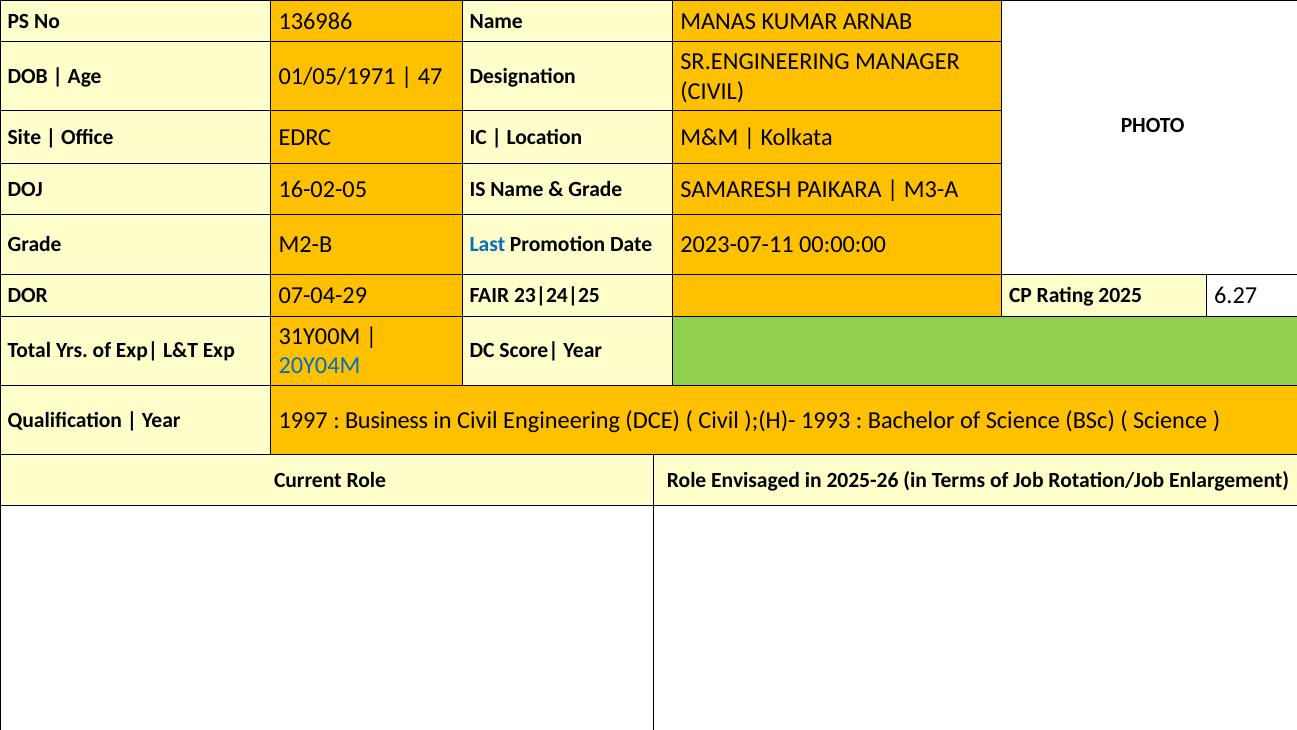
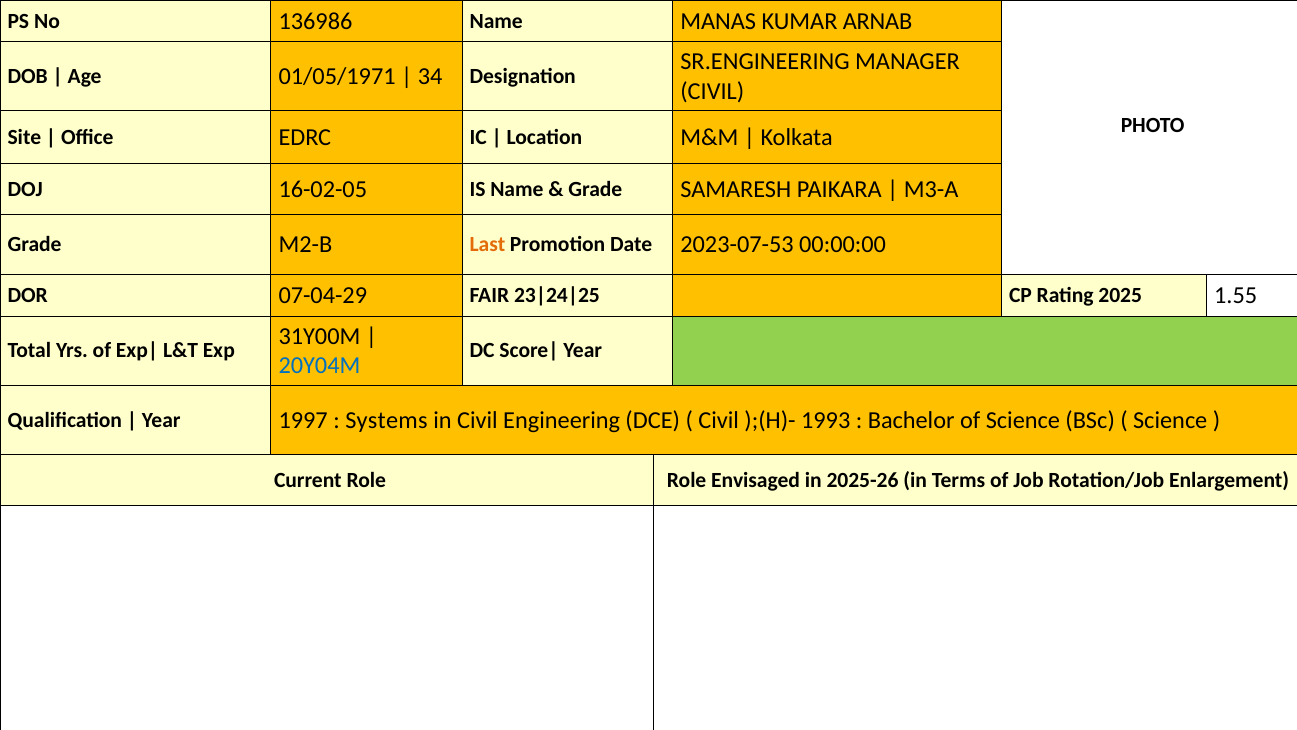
47: 47 -> 34 (430, 77)
Last colour: blue -> orange (487, 244)
2023-07-11: 2023-07-11 -> 2023-07-53 (737, 244)
6.27: 6.27 -> 1.55 (1236, 295)
Business: Business -> Systems (386, 420)
